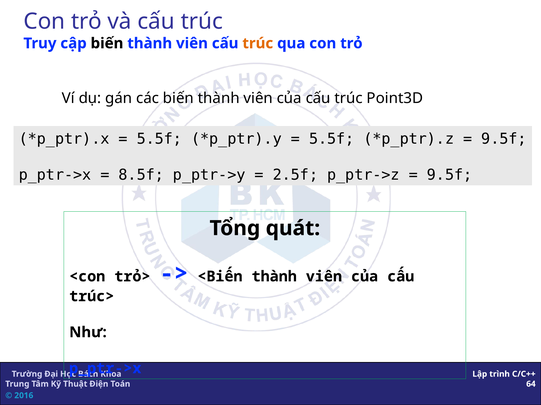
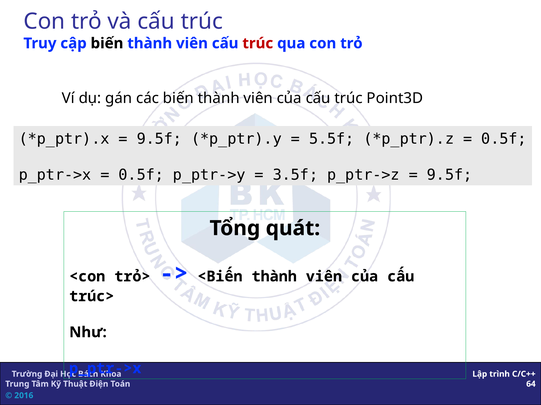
trúc colour: orange -> red (258, 43)
5.5f: 5.5f -> 9.5f (159, 139)
9.5f: 9.5f -> 0.5f (504, 139)
8.5f: 8.5f -> 0.5f (141, 175)
2.5f: 2.5f -> 3.5f (295, 175)
